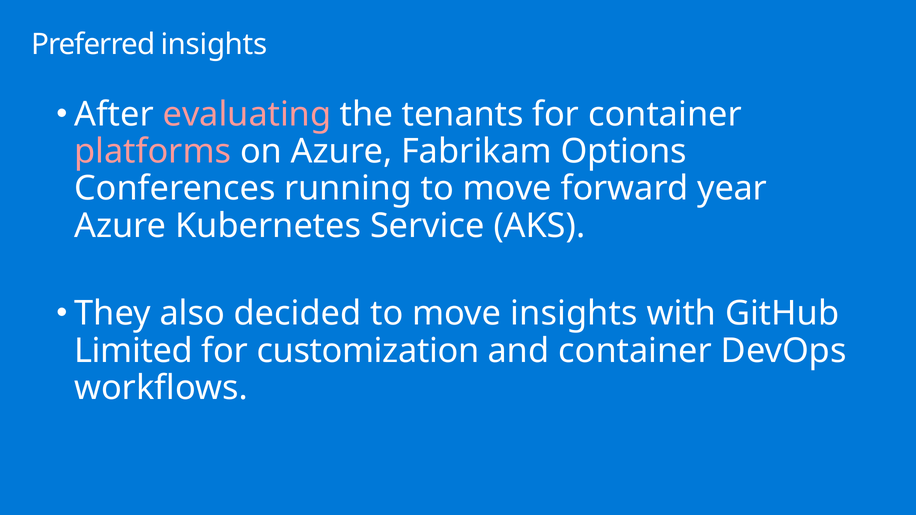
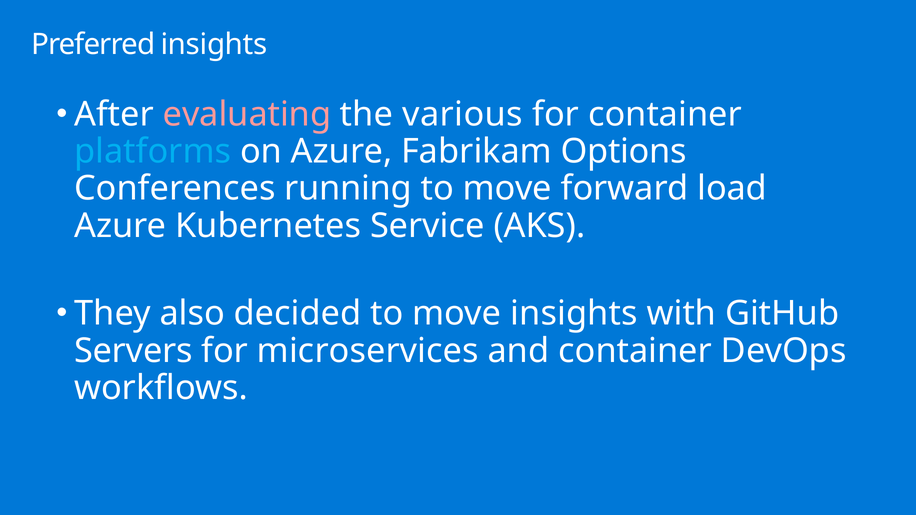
tenants: tenants -> various (463, 115)
platforms colour: pink -> light blue (153, 152)
year: year -> load (732, 189)
Limited: Limited -> Servers (133, 351)
customization: customization -> microservices (368, 351)
